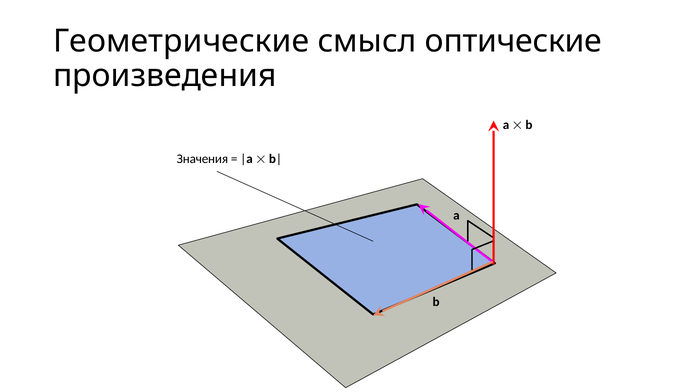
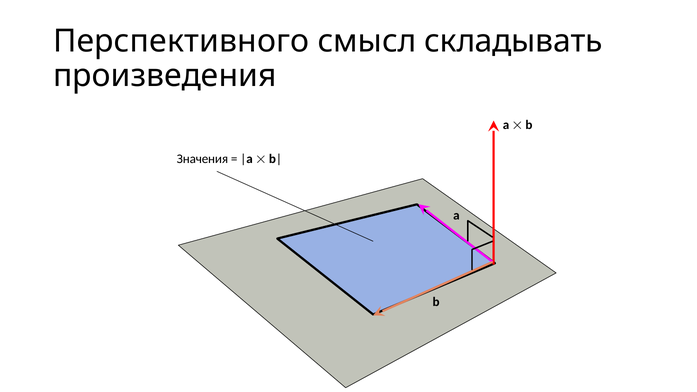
Геометрические: Геометрические -> Перспективного (181, 41)
оптические: оптические -> складывать (513, 41)
